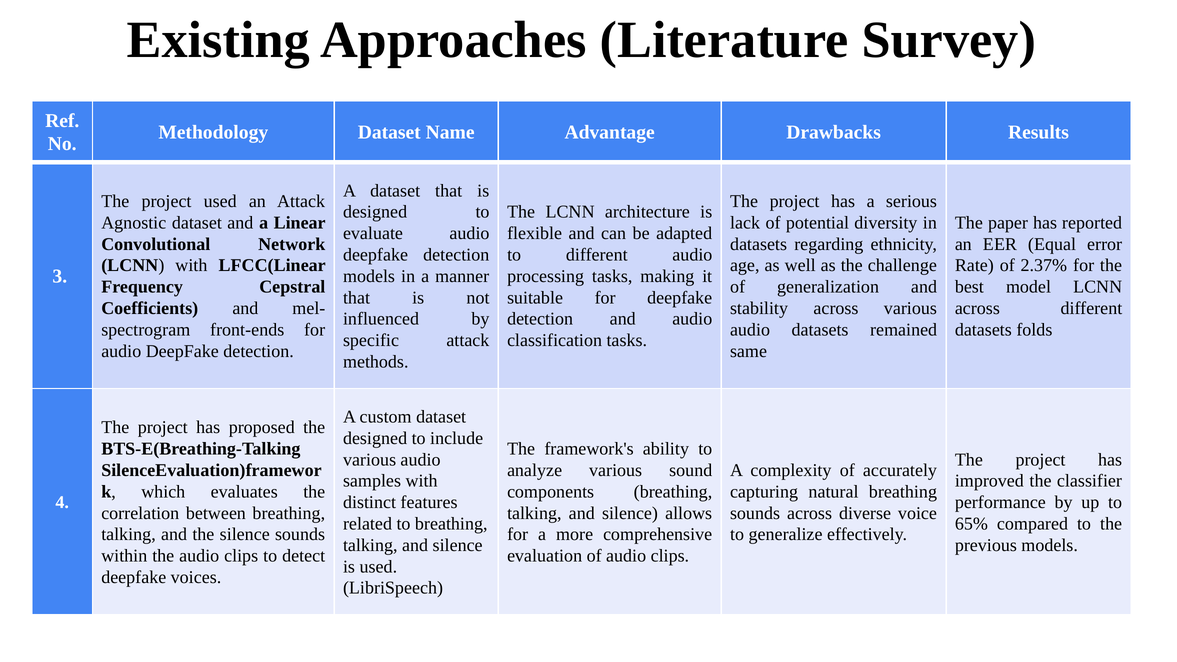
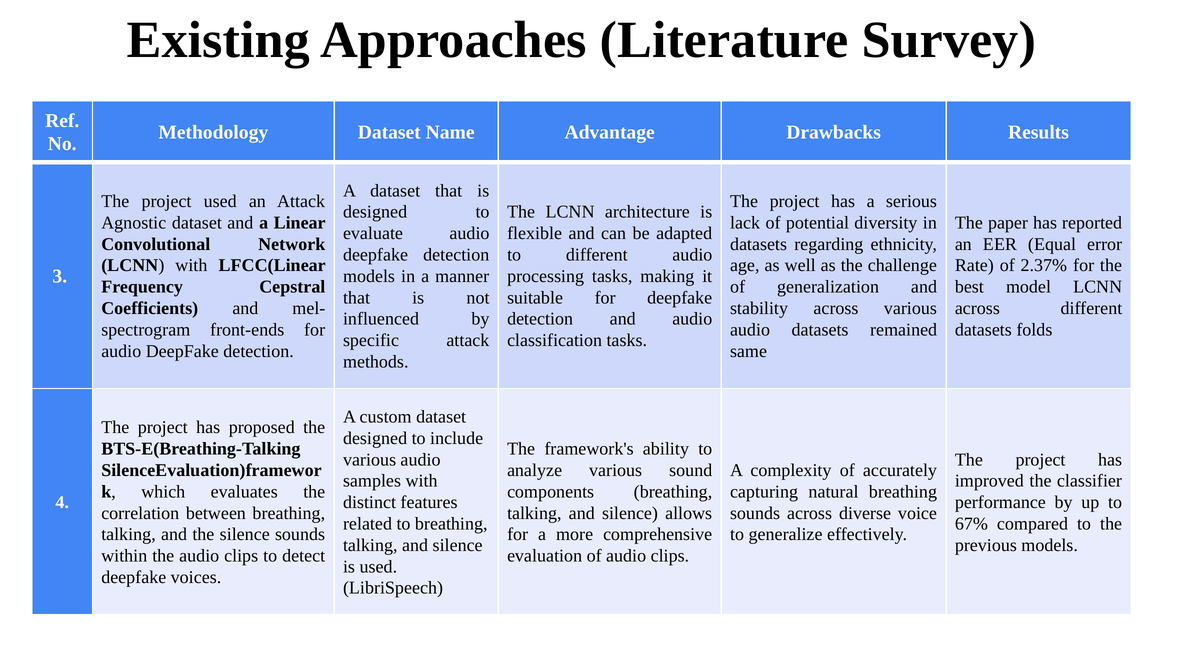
65%: 65% -> 67% (971, 524)
